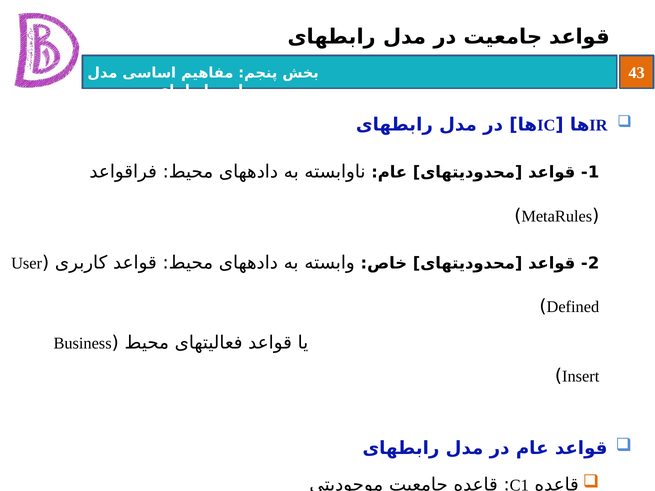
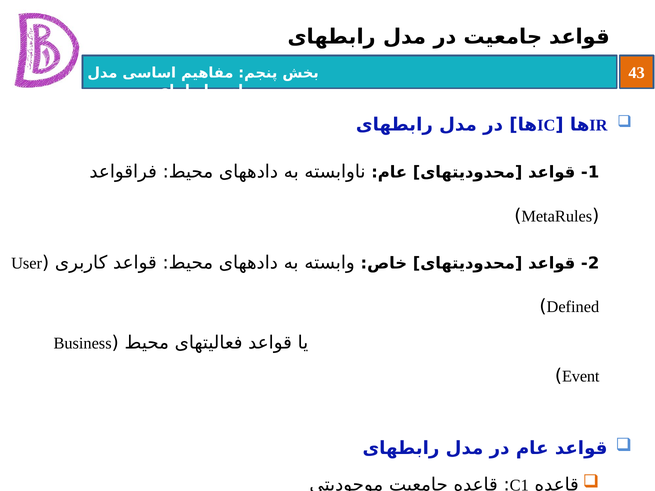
Insert: Insert -> Event (581, 376)
